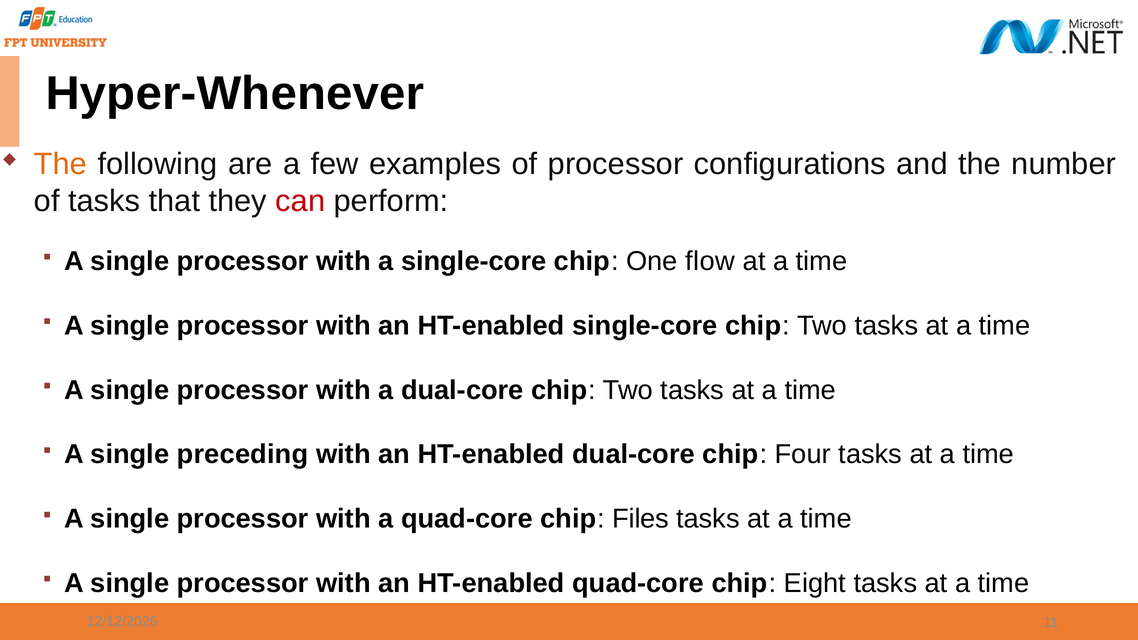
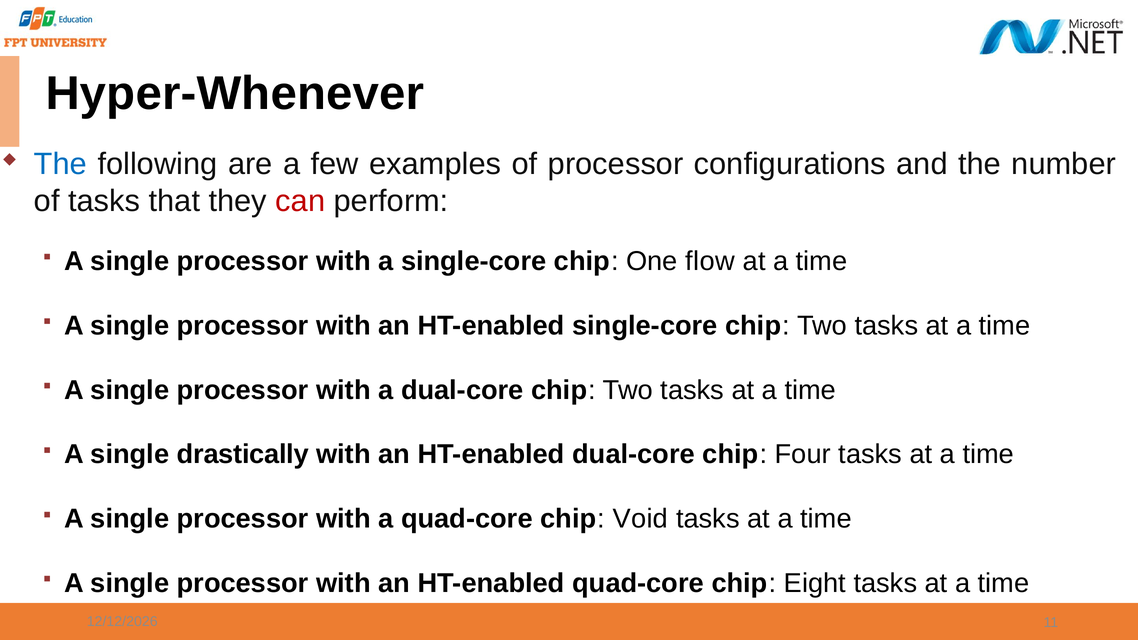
The colour: orange -> blue (61, 164)
preceding: preceding -> drastically (243, 455)
Files: Files -> Void (640, 519)
